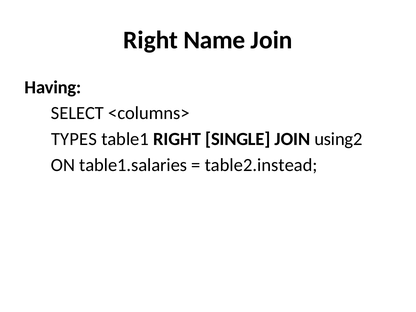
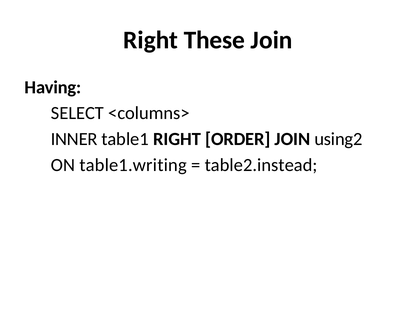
Name: Name -> These (214, 40)
TYPES: TYPES -> INNER (74, 139)
SINGLE: SINGLE -> ORDER (238, 139)
table1.salaries: table1.salaries -> table1.writing (133, 165)
